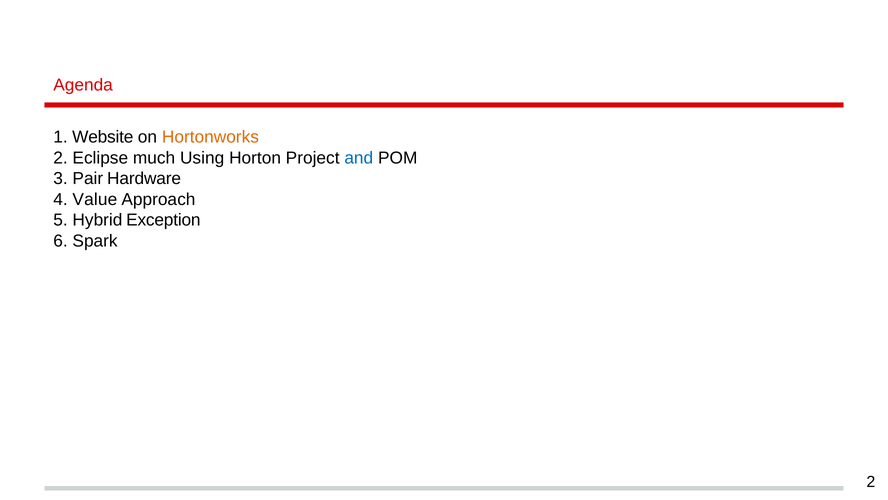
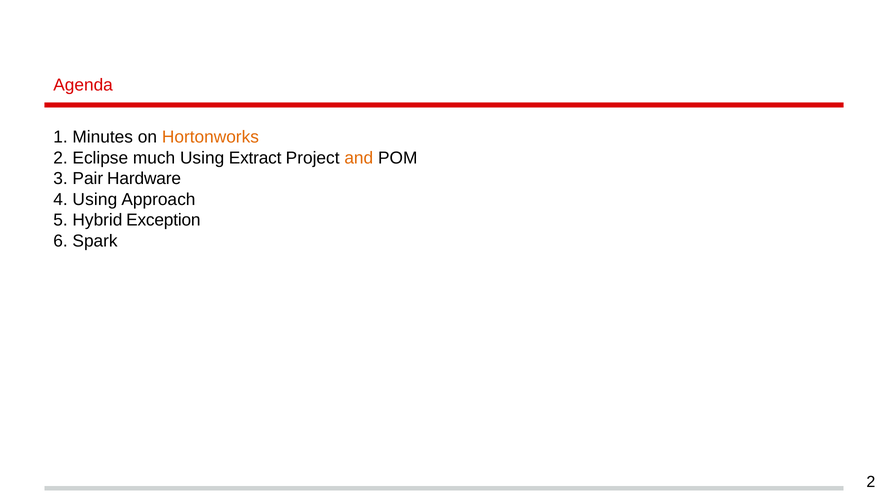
Website: Website -> Minutes (103, 137)
Horton: Horton -> Extract (255, 158)
and colour: blue -> orange (359, 158)
4 Value: Value -> Using (95, 199)
